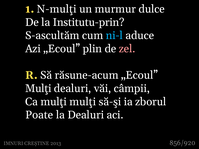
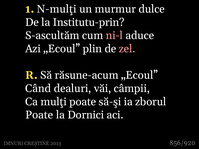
ni-l colour: light blue -> pink (114, 36)
Mulţi: Mulţi -> Când (38, 89)
mulţi mulţi: mulţi -> poate (83, 102)
la Dealuri: Dealuri -> Dornici (86, 115)
